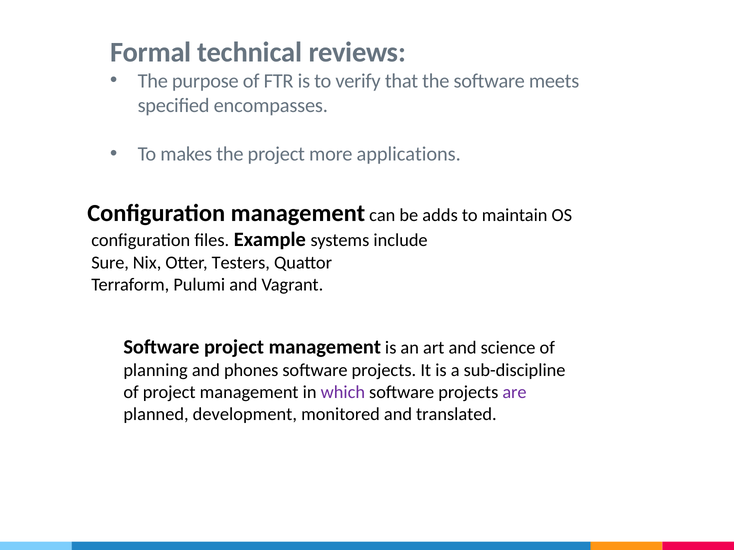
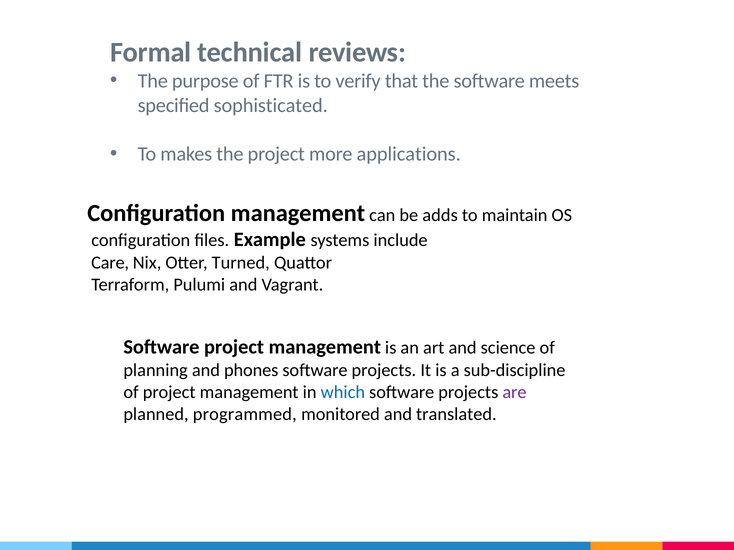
encompasses: encompasses -> sophisticated (271, 105)
Sure: Sure -> Care (110, 263)
Testers: Testers -> Turned (241, 263)
which colour: purple -> blue (343, 393)
development: development -> programmed (245, 415)
